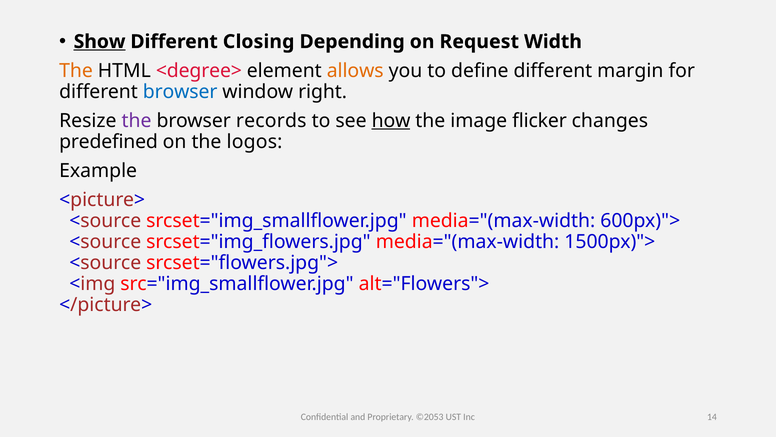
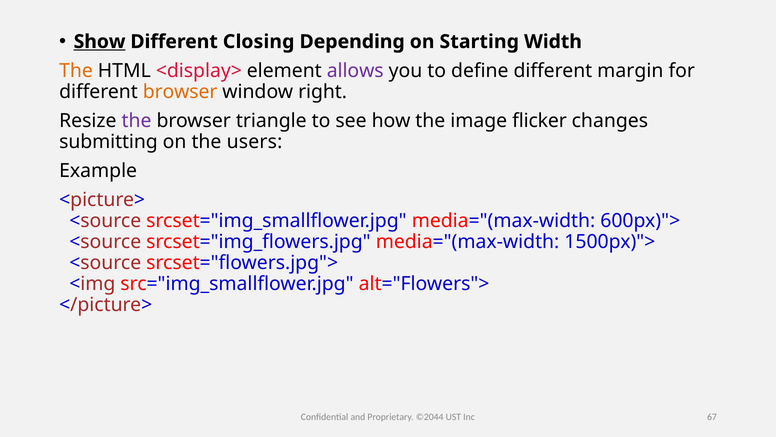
Request: Request -> Starting (479, 42)
<degree>: <degree> -> <display> (199, 71)
allows colour: orange -> purple (355, 71)
browser colour: blue -> orange (180, 92)
records: records -> triangle (271, 121)
how underline: present -> none (391, 121)
predefined: predefined -> submitting (108, 142)
logos: logos -> users (255, 142)
©2053: ©2053 -> ©2044 (430, 417)
14: 14 -> 67 (712, 417)
